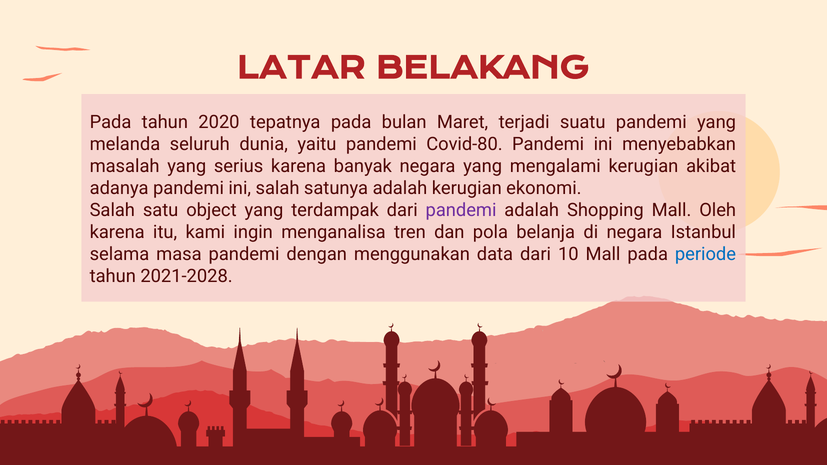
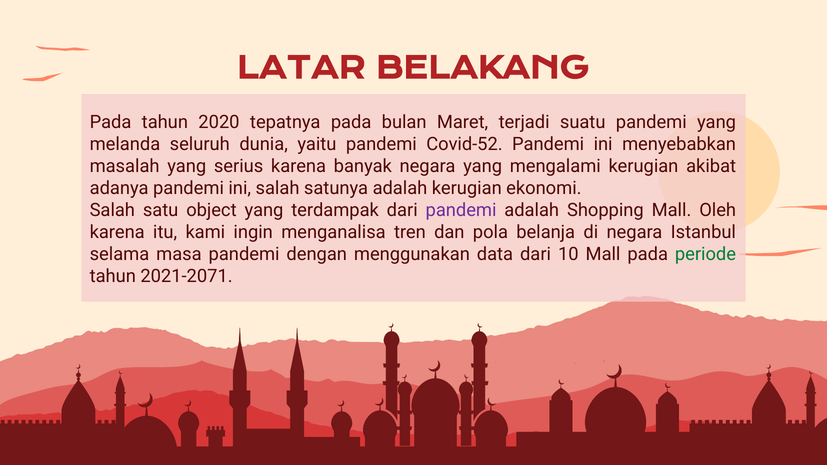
Covid-80: Covid-80 -> Covid-52 (464, 144)
periode colour: blue -> green (705, 254)
2021-2028: 2021-2028 -> 2021-2071 (187, 276)
